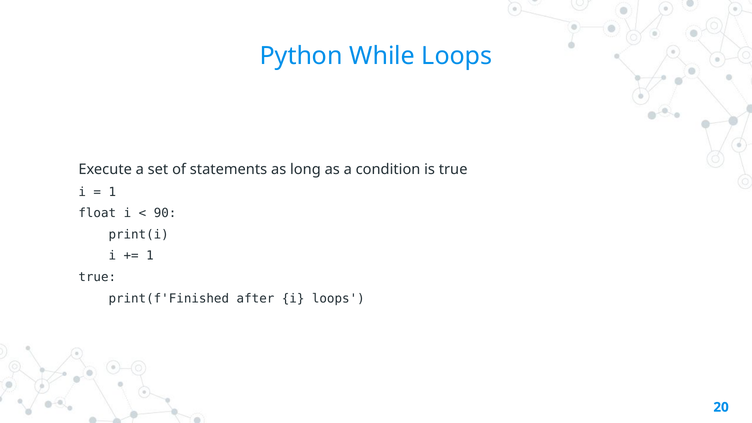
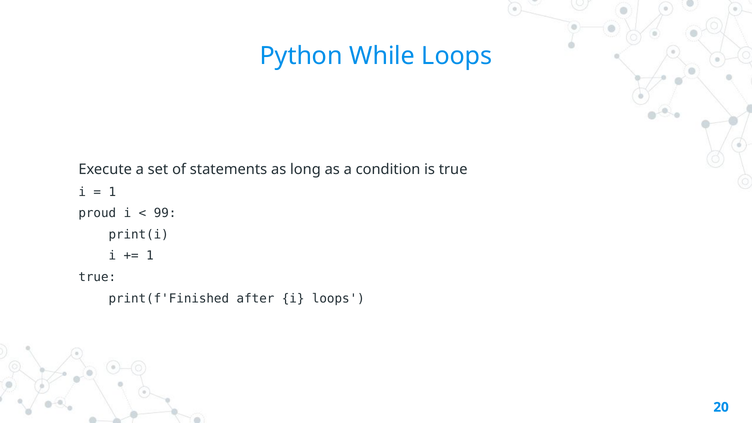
float: float -> proud (97, 213)
90: 90 -> 99 (165, 213)
